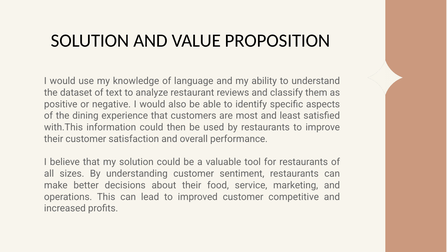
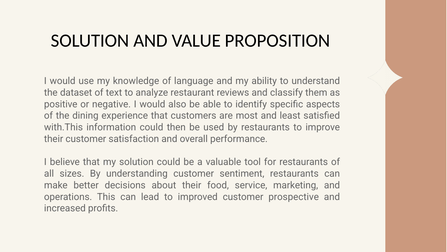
competitive: competitive -> prospective (294, 196)
